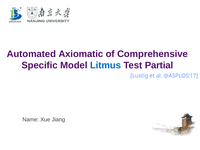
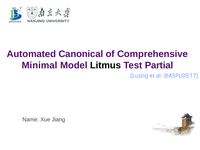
Axiomatic: Axiomatic -> Canonical (81, 54)
Specific: Specific -> Minimal (40, 65)
Litmus colour: blue -> black (106, 65)
